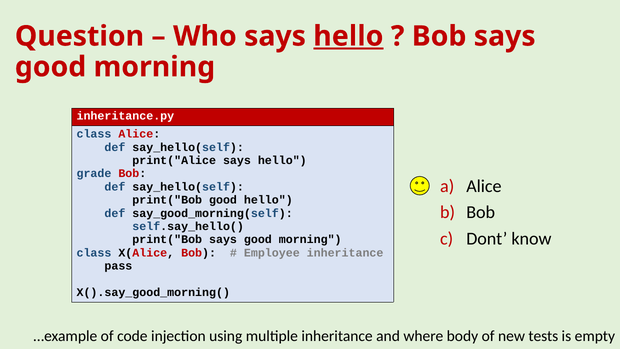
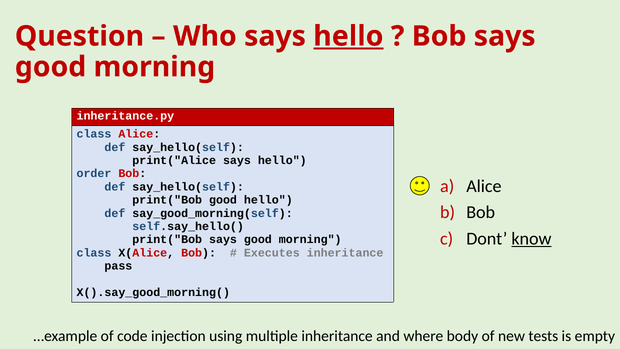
grade: grade -> order (94, 173)
know underline: none -> present (531, 238)
Employee: Employee -> Executes (272, 253)
